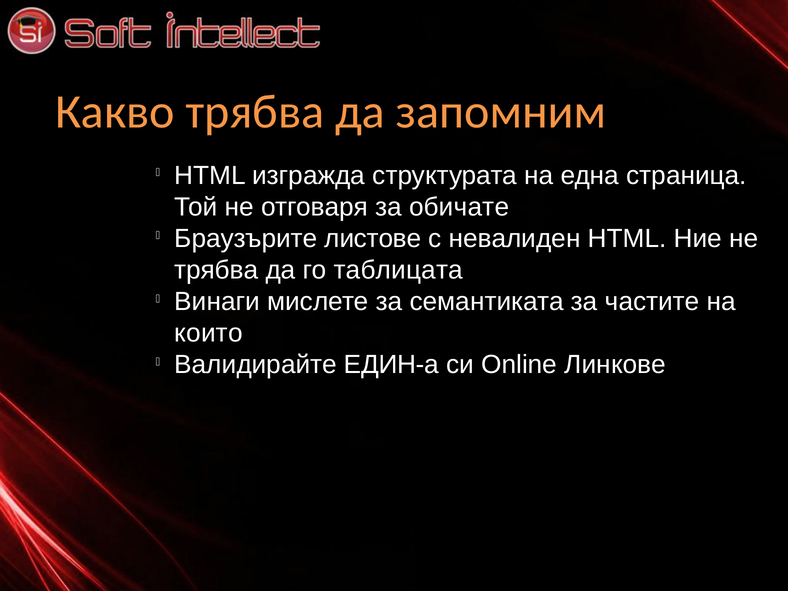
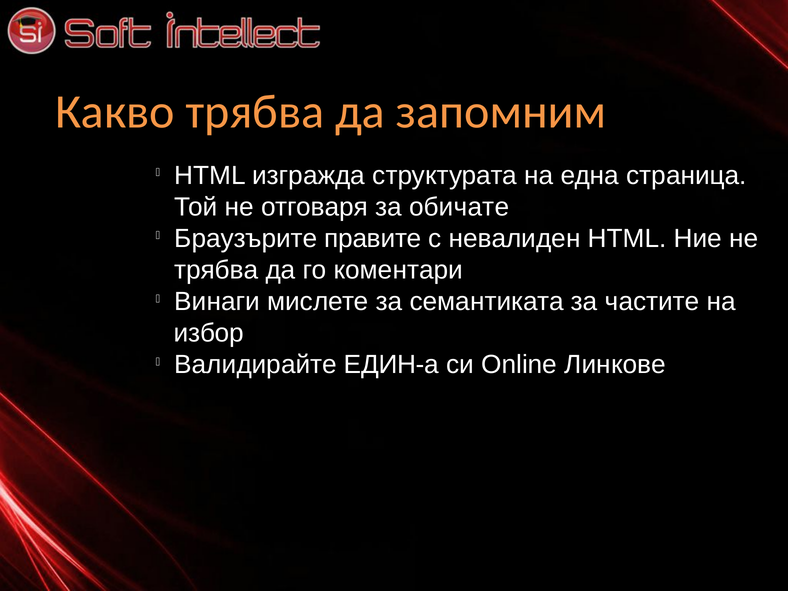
листове: листове -> правите (373, 239)
таблицата: таблицата -> коментари (398, 270)
които: които -> избор (209, 333)
